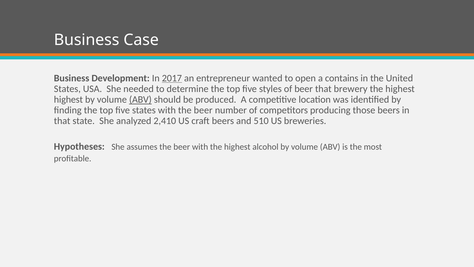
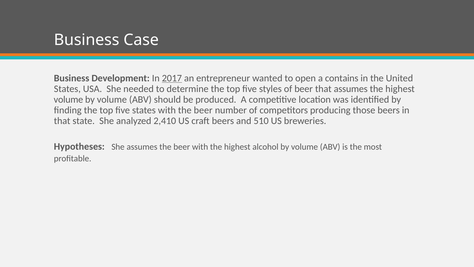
that brewery: brewery -> assumes (351, 89)
highest: highest -> volume (68, 100)
ABV underline: present -> none (140, 100)
